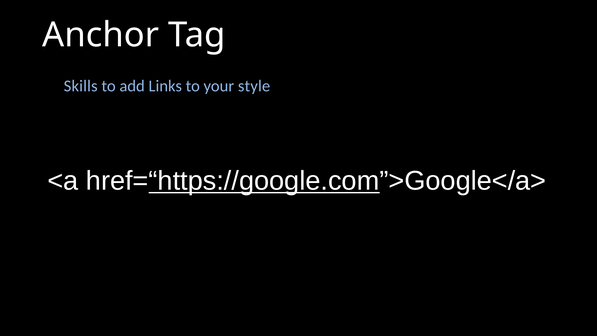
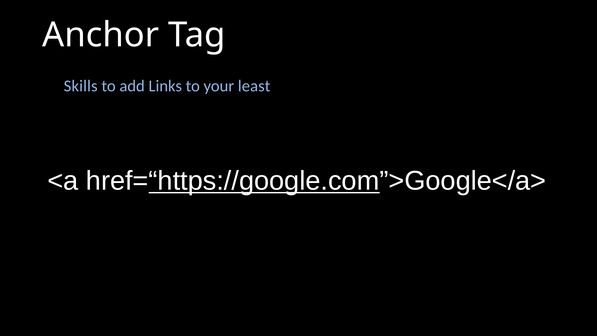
style: style -> least (254, 86)
